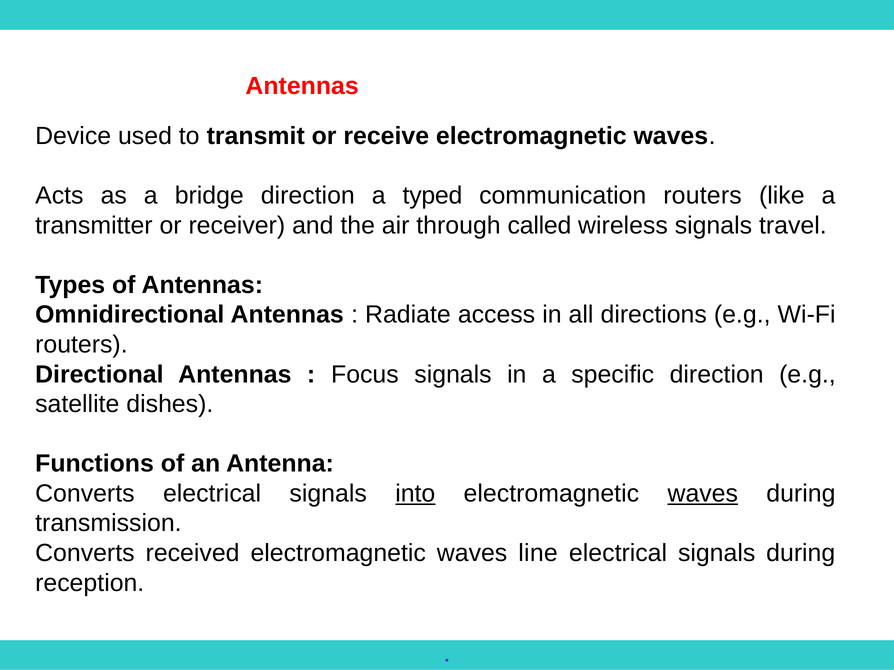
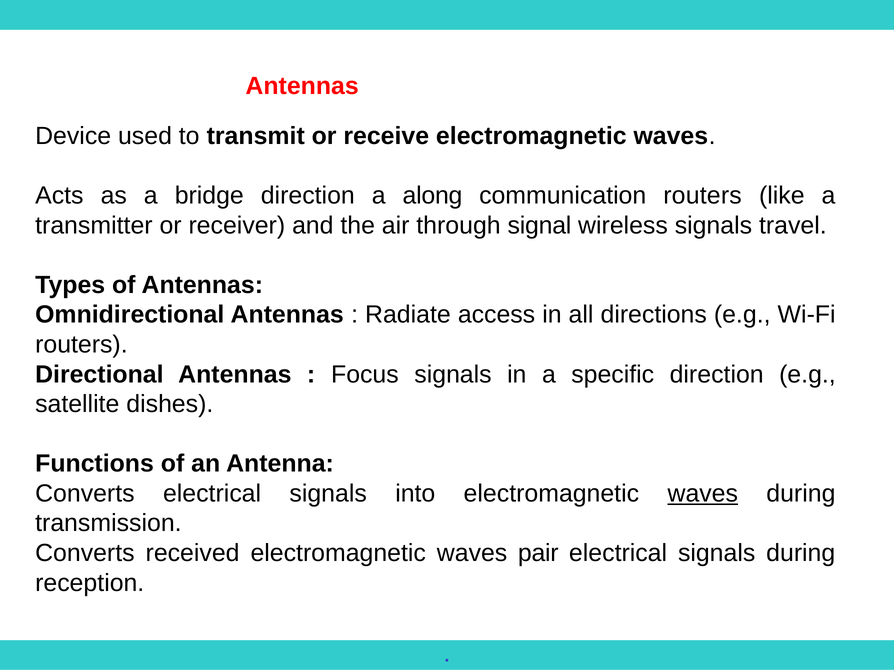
typed: typed -> along (433, 196)
called: called -> signal (539, 226)
into underline: present -> none (415, 494)
line: line -> pair (538, 554)
